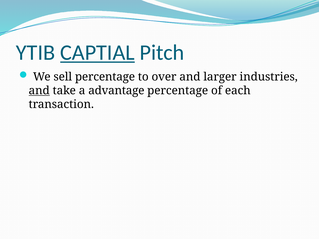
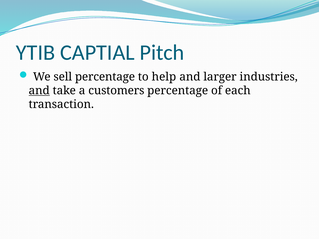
CAPTIAL underline: present -> none (97, 53)
over: over -> help (164, 77)
advantage: advantage -> customers (116, 91)
